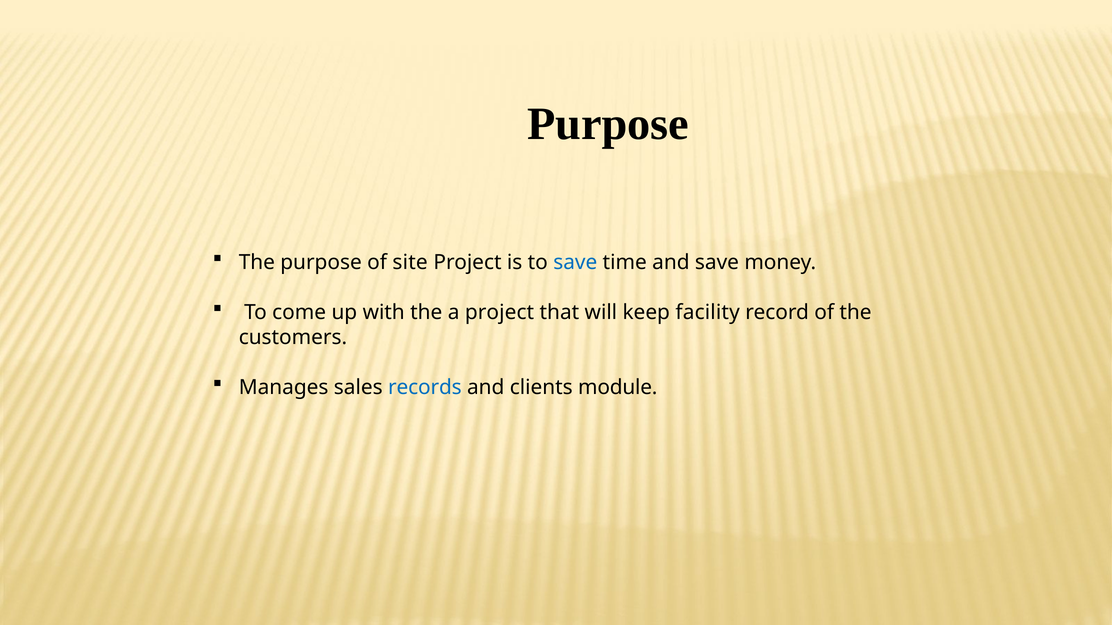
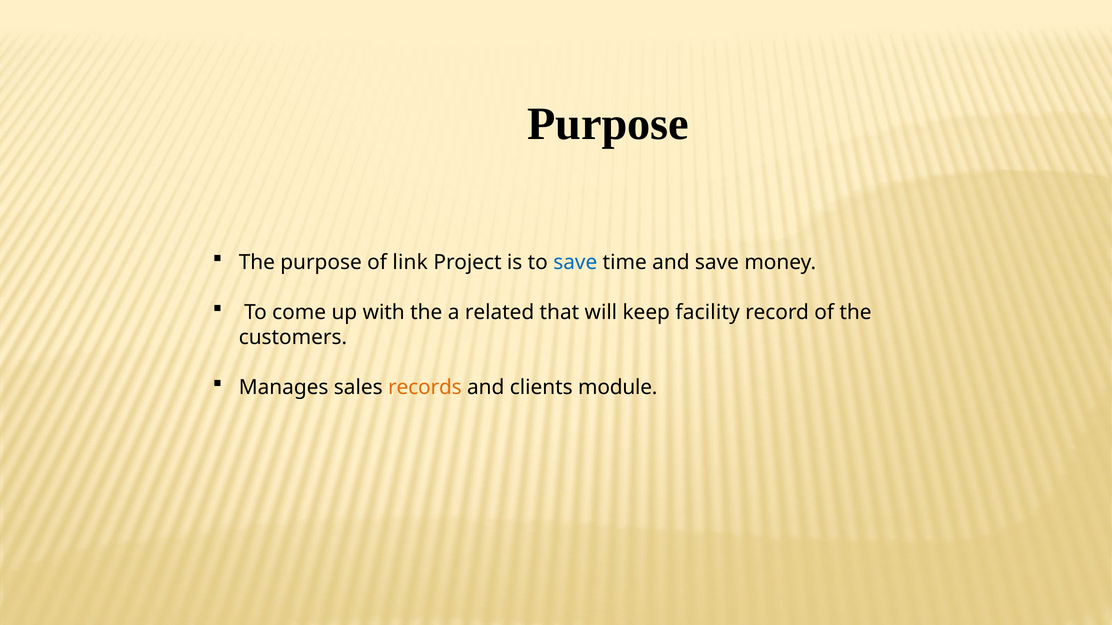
site: site -> link (410, 263)
a project: project -> related (500, 313)
records colour: blue -> orange (425, 388)
